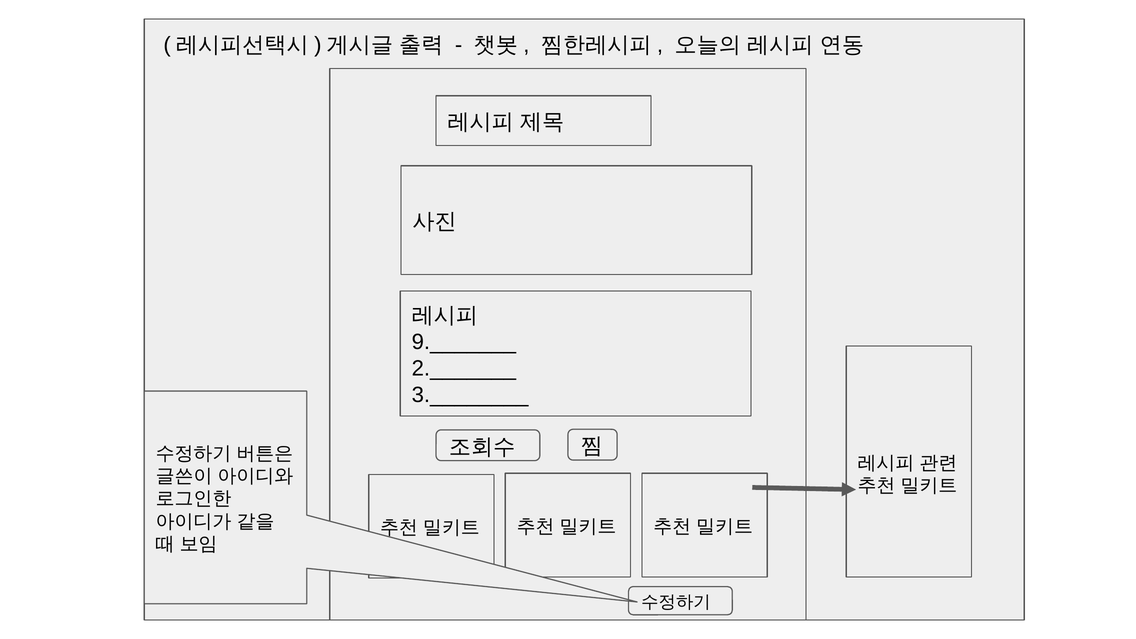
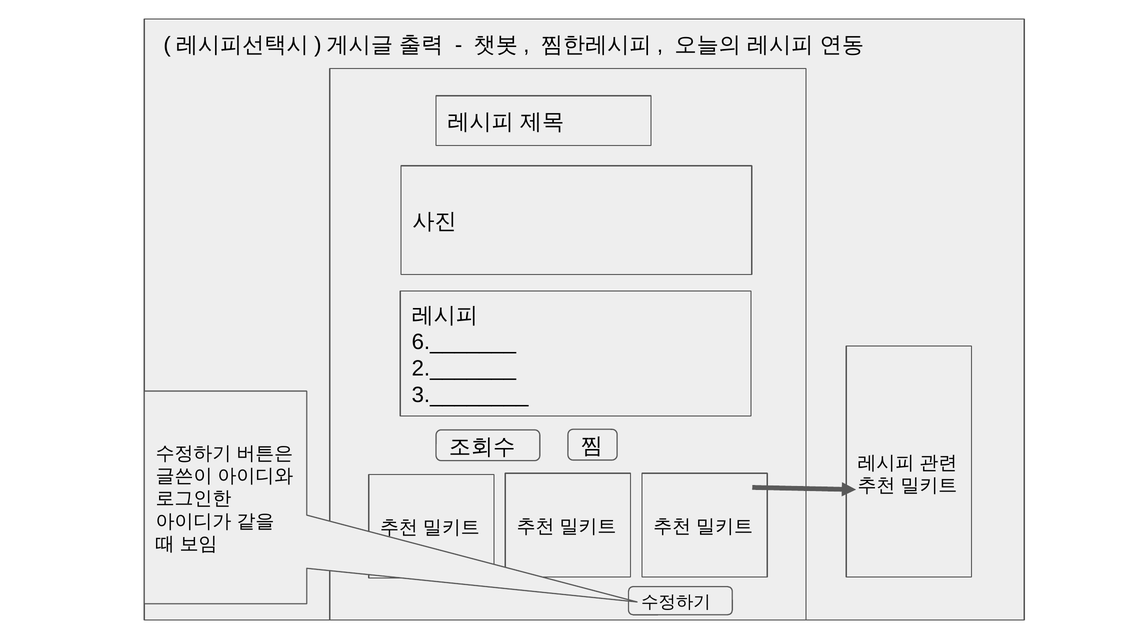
9._______: 9._______ -> 6._______ (464, 342)
